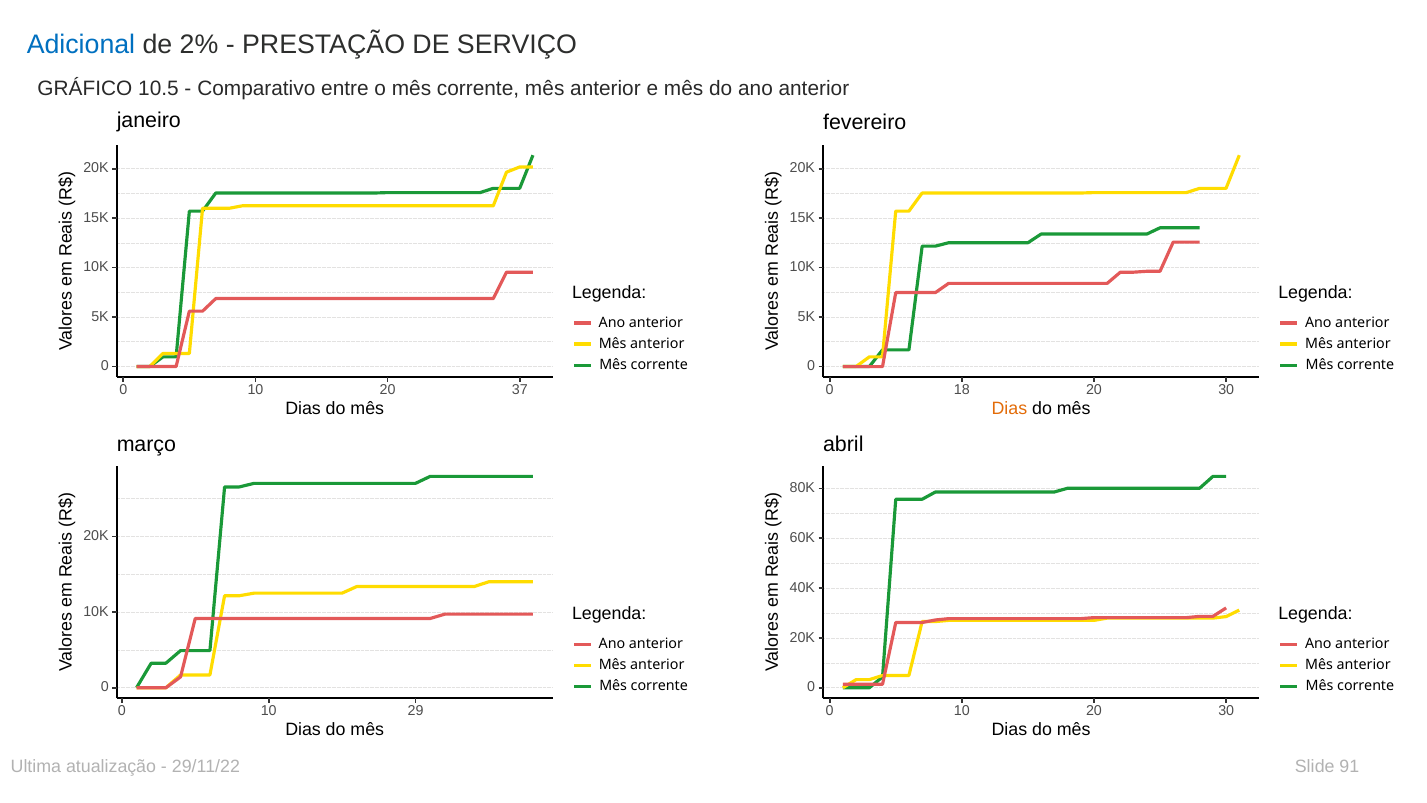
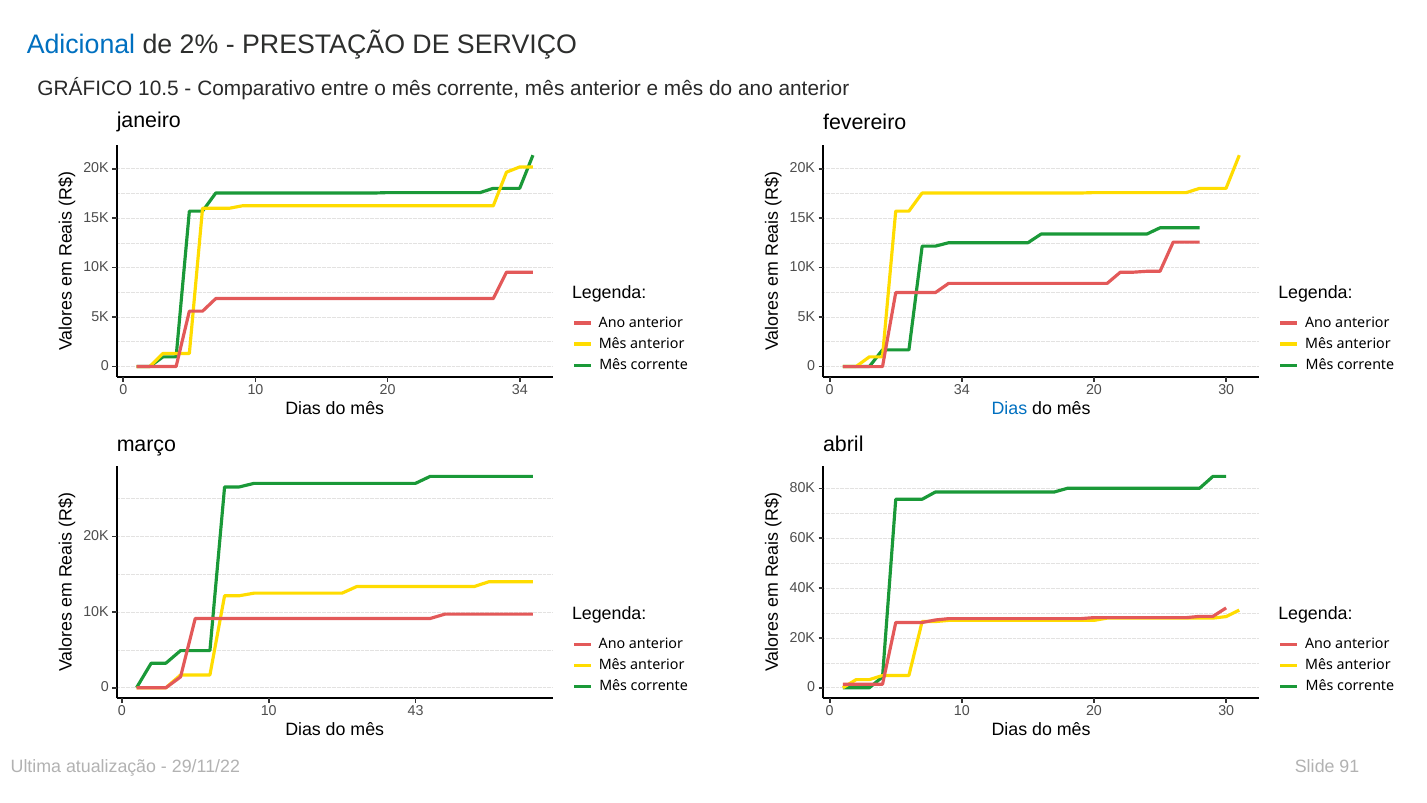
20 37: 37 -> 34 (520, 390)
0 18: 18 -> 34 (962, 390)
Dias colour: orange -> blue (1009, 408)
29: 29 -> 43 (416, 711)
